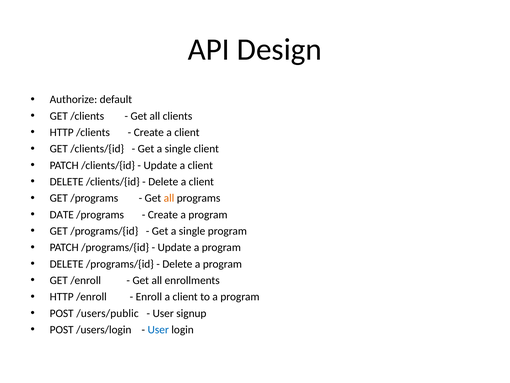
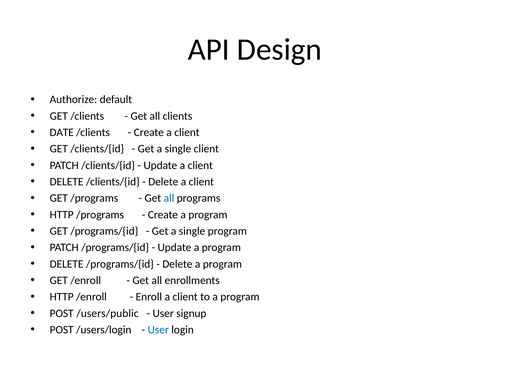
HTTP: HTTP -> DATE (62, 132)
all colour: orange -> blue (169, 198)
DATE: DATE -> HTTP (62, 214)
